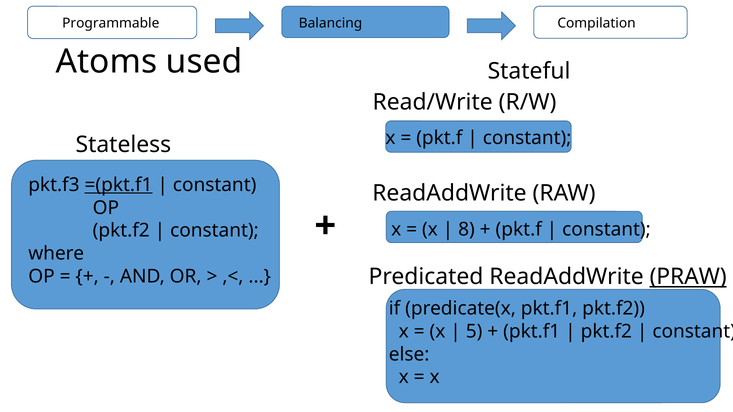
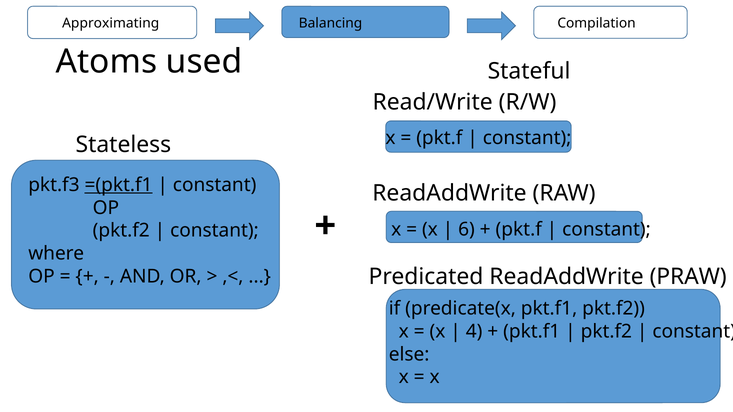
Programmable: Programmable -> Approximating (111, 23)
8: 8 -> 6 (467, 230)
PRAW underline: present -> none (688, 277)
5: 5 -> 4 (474, 332)
